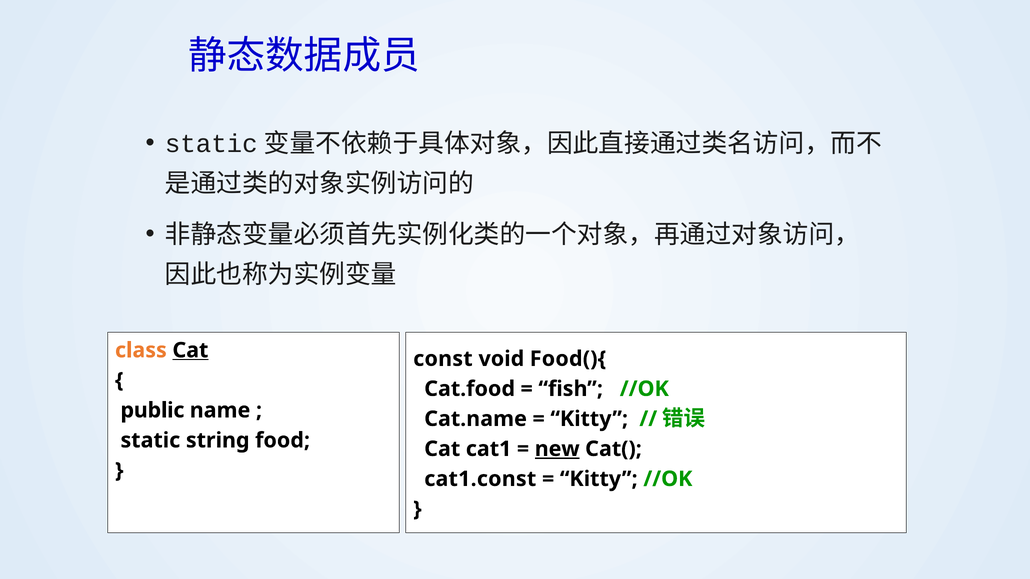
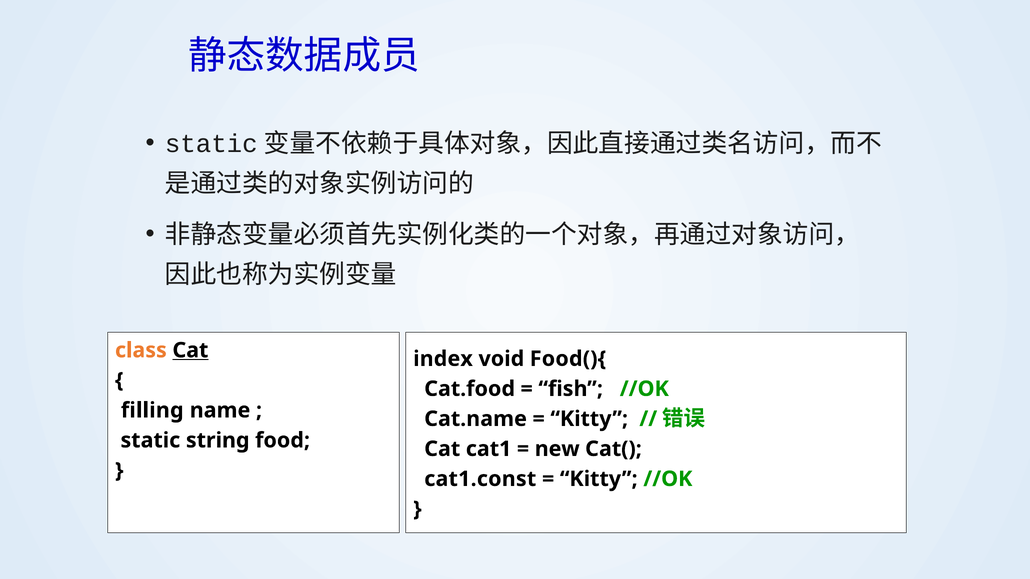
const: const -> index (443, 359)
public: public -> filling (152, 411)
new underline: present -> none (557, 449)
